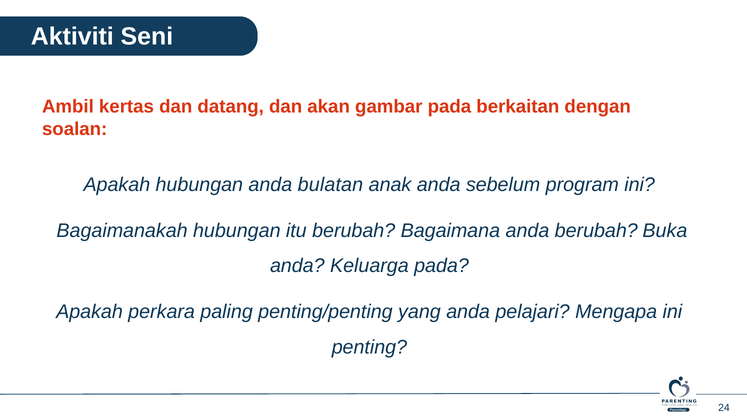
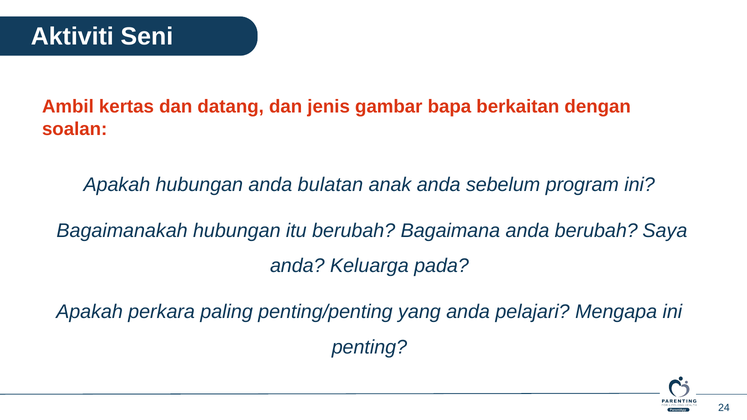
akan: akan -> jenis (329, 107)
gambar pada: pada -> bapa (449, 107)
Buka: Buka -> Saya (665, 231)
